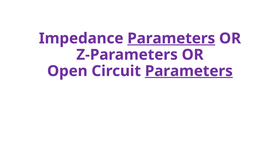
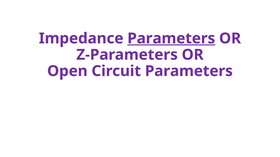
Parameters underline: present -> none (189, 71)
